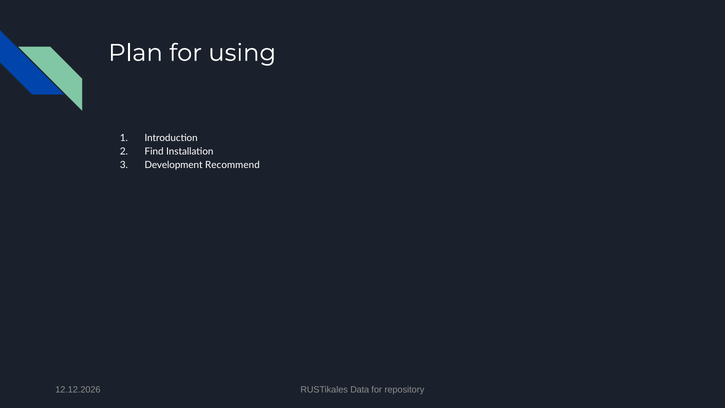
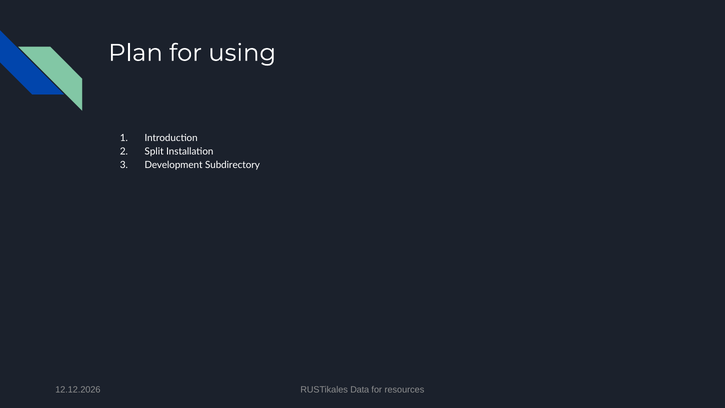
Find: Find -> Split (154, 152)
Recommend: Recommend -> Subdirectory (232, 165)
repository: repository -> resources (404, 389)
